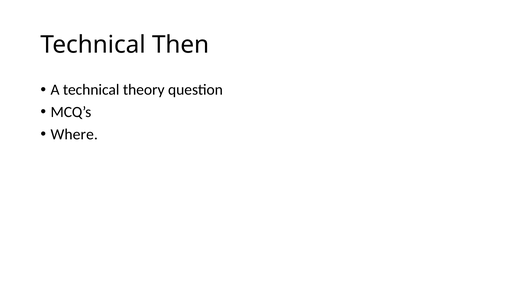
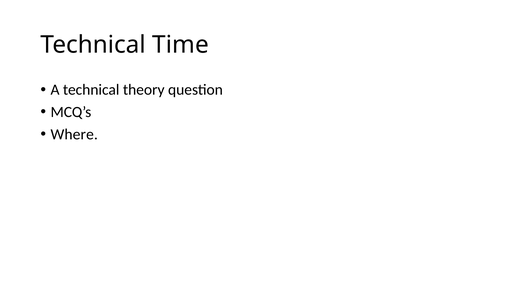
Then: Then -> Time (181, 45)
